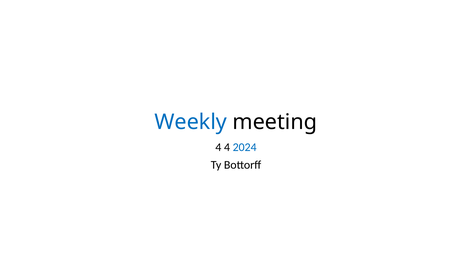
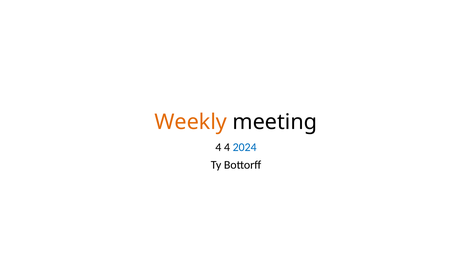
Weekly colour: blue -> orange (191, 122)
